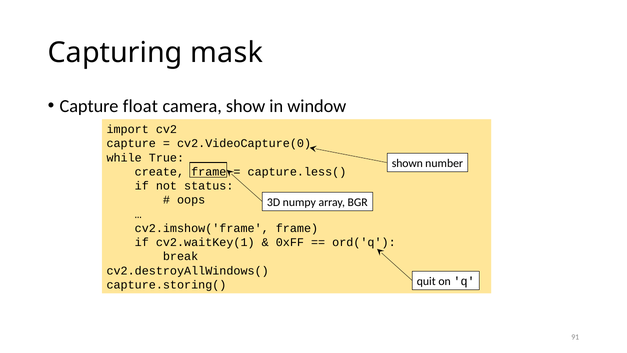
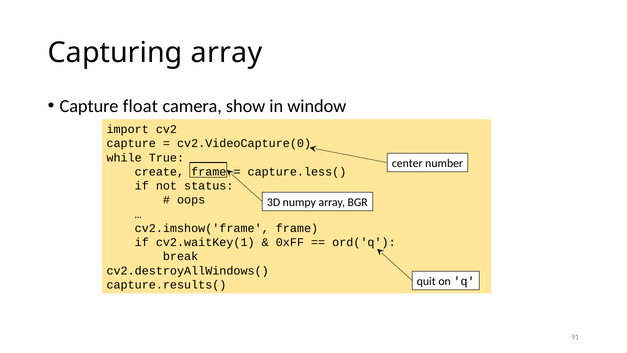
Capturing mask: mask -> array (227, 53)
shown: shown -> center (407, 163)
capture.storing(: capture.storing( -> capture.results( (166, 285)
